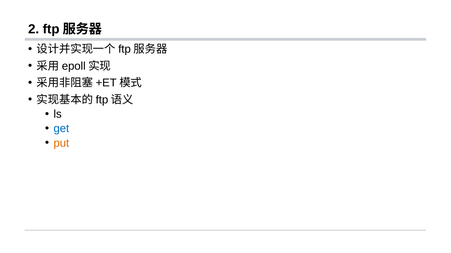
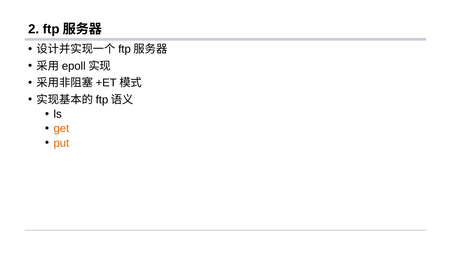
get colour: blue -> orange (61, 129)
